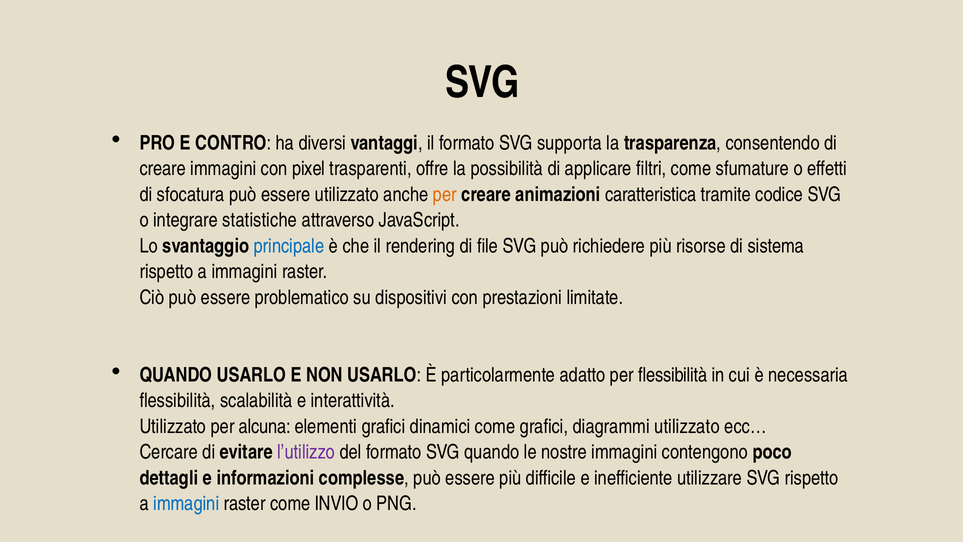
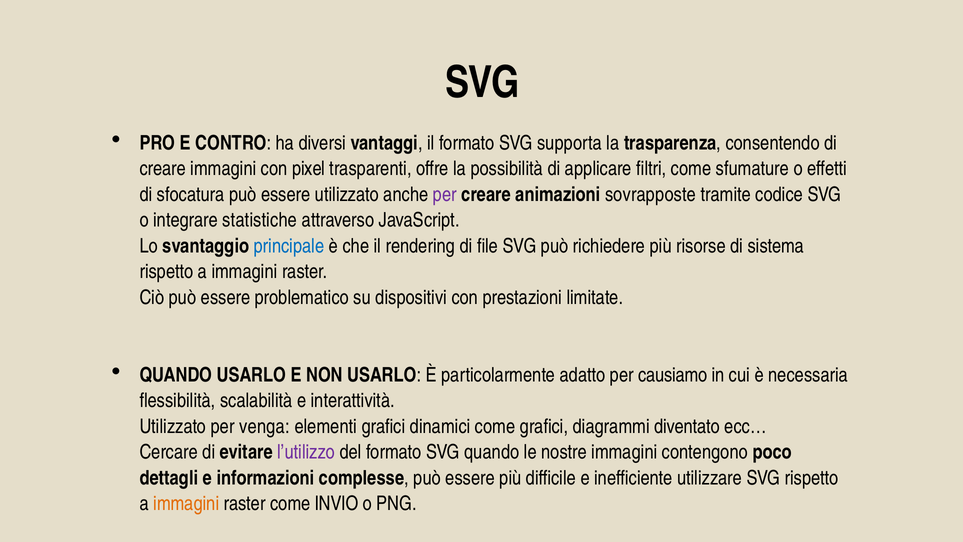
per colour: orange -> purple (445, 194)
caratteristica: caratteristica -> sovrapposte (651, 194)
per flessibilità: flessibilità -> causiamo (673, 375)
alcuna: alcuna -> venga (264, 426)
diagrammi utilizzato: utilizzato -> diventato (687, 426)
immagini colour: blue -> orange (186, 504)
